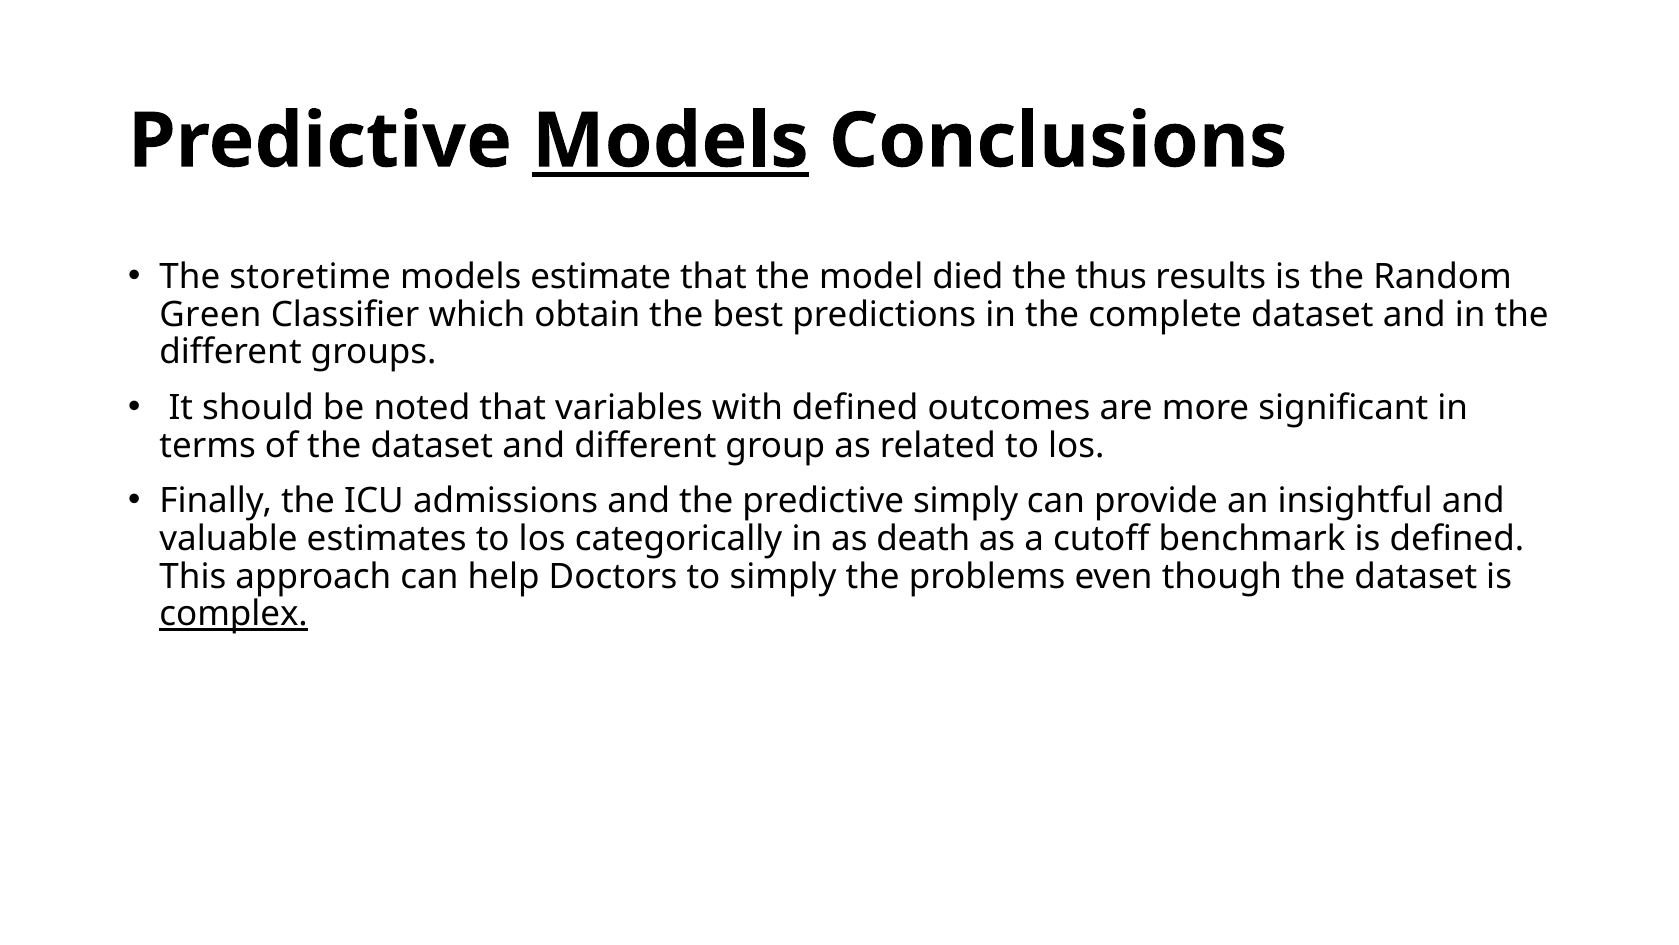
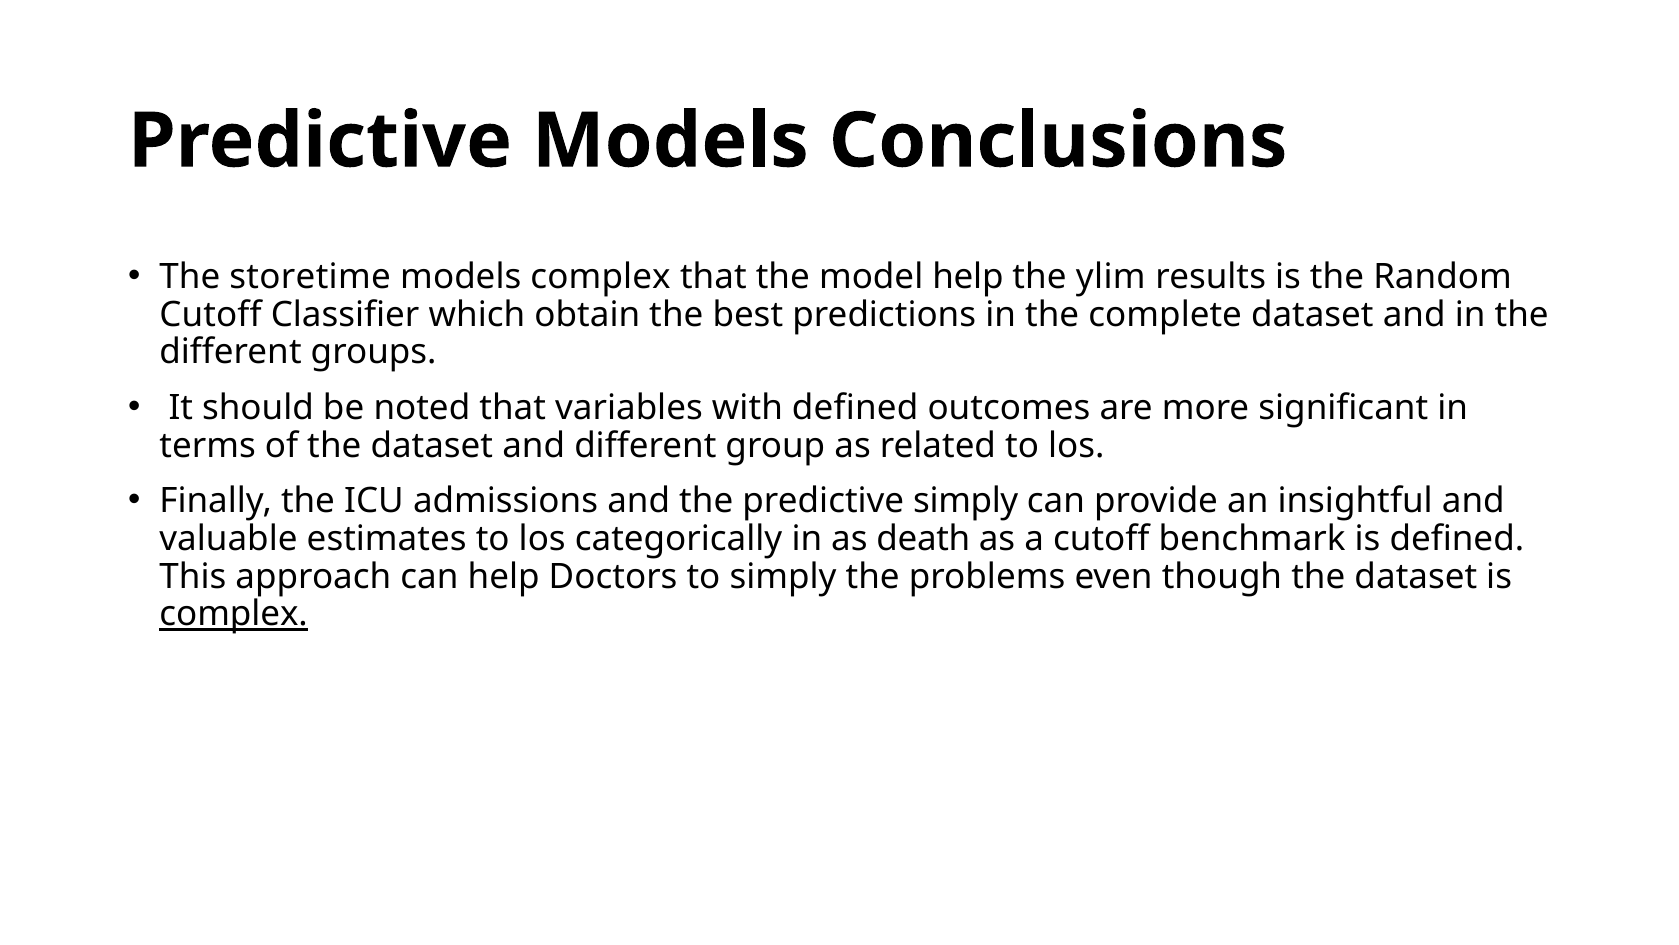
Models underline: present -> none (670, 141)
models estimate: estimate -> complex (601, 276)
model died: died -> help (968, 276)
thus: thus -> ylim (1111, 276)
Green: Green -> Cutoff (211, 314)
